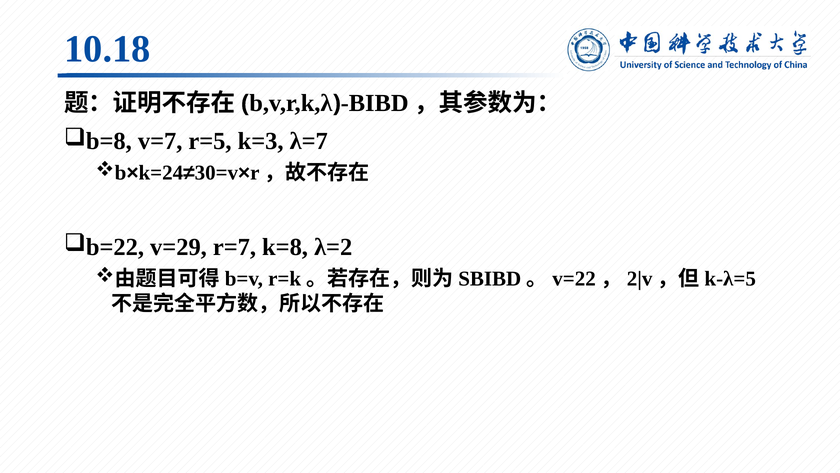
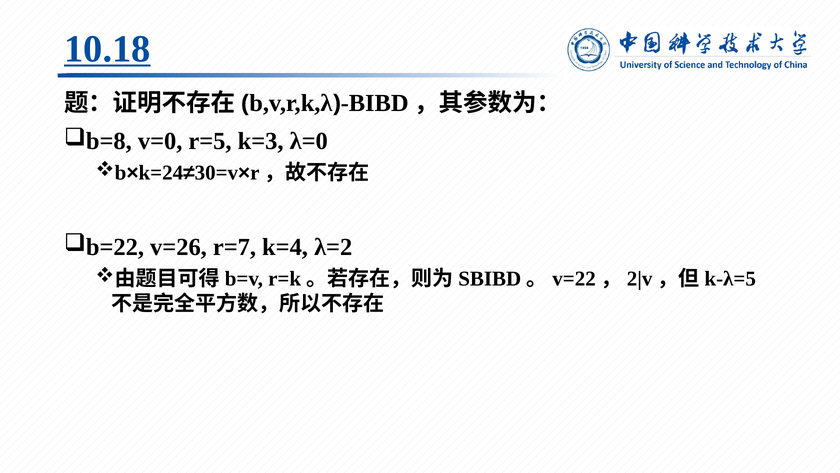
10.18 underline: none -> present (107, 49)
v=7: v=7 -> v=0 (160, 141)
λ=7: λ=7 -> λ=0 (309, 141)
v=29: v=29 -> v=26 (178, 247)
k=8: k=8 -> k=4 (285, 247)
